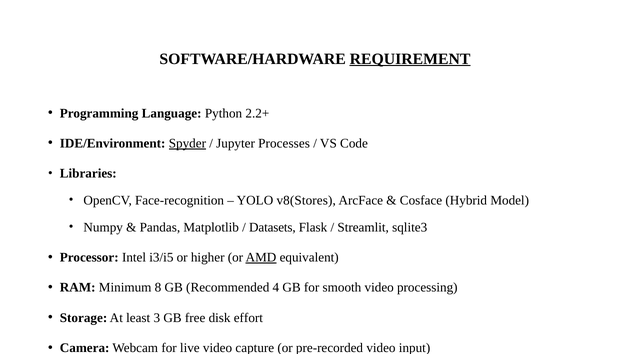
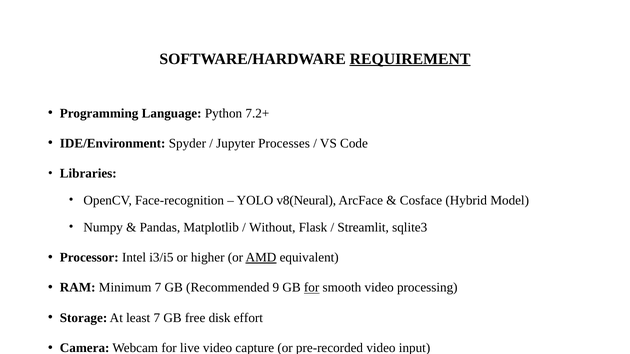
2.2+: 2.2+ -> 7.2+ (257, 113)
Spyder underline: present -> none (187, 144)
v8(Stores: v8(Stores -> v8(Neural (306, 201)
Datasets: Datasets -> Without (272, 228)
Minimum 8: 8 -> 7 (158, 288)
4: 4 -> 9 (276, 288)
for underline: none -> present (312, 288)
least 3: 3 -> 7 (157, 318)
